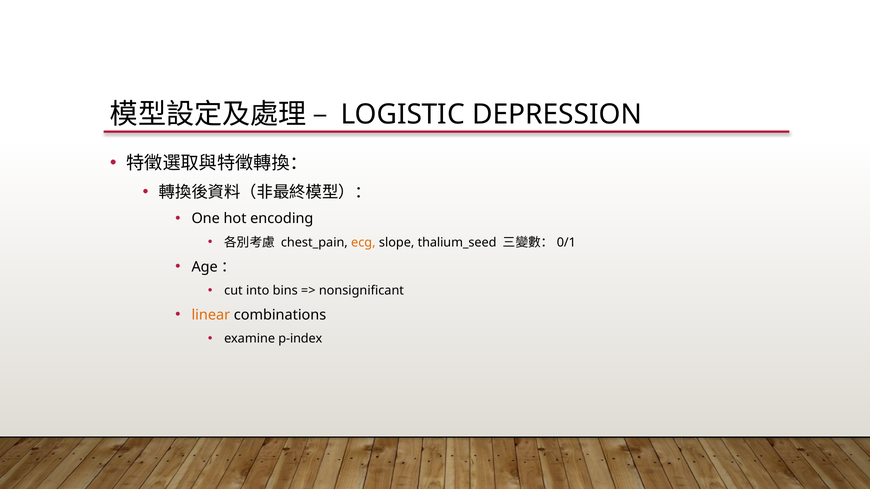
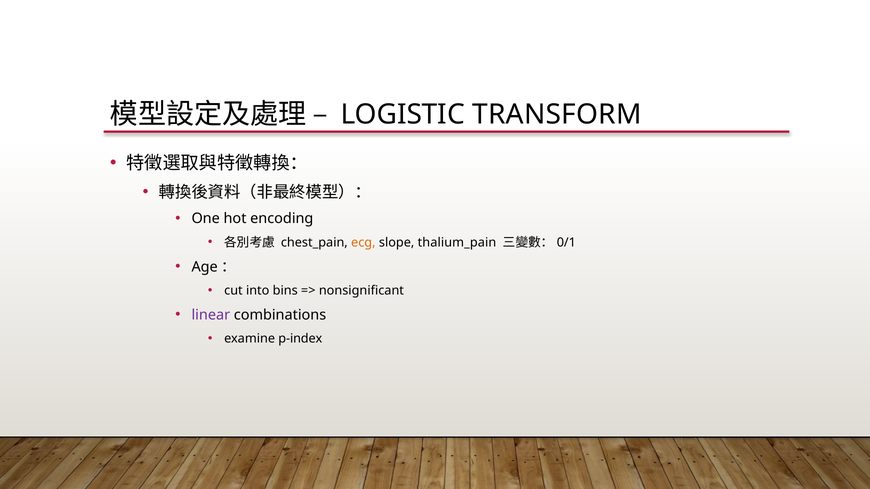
DEPRESSION: DEPRESSION -> TRANSFORM (557, 115)
thalium_seed: thalium_seed -> thalium_pain (457, 243)
linear colour: orange -> purple (211, 315)
